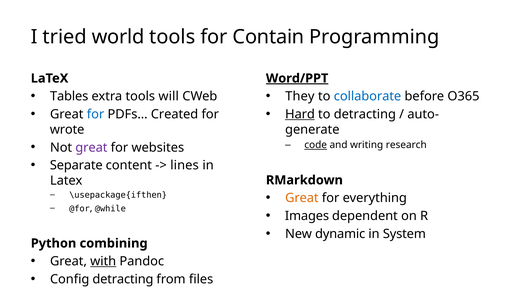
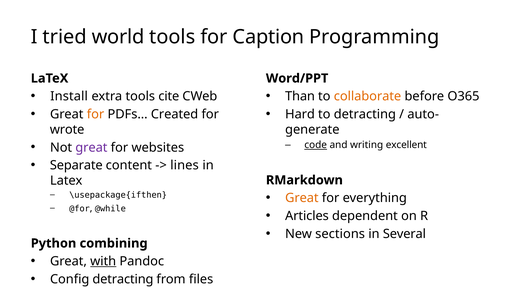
Contain: Contain -> Caption (268, 37)
Word/PPT underline: present -> none (297, 78)
Tables: Tables -> Install (69, 96)
will: will -> cite (169, 96)
They: They -> Than (300, 96)
collaborate colour: blue -> orange (368, 96)
for colour: blue -> orange (96, 114)
Hard underline: present -> none (300, 114)
research: research -> excellent (406, 145)
Images: Images -> Articles (307, 216)
dynamic: dynamic -> sections (340, 234)
System: System -> Several (404, 234)
